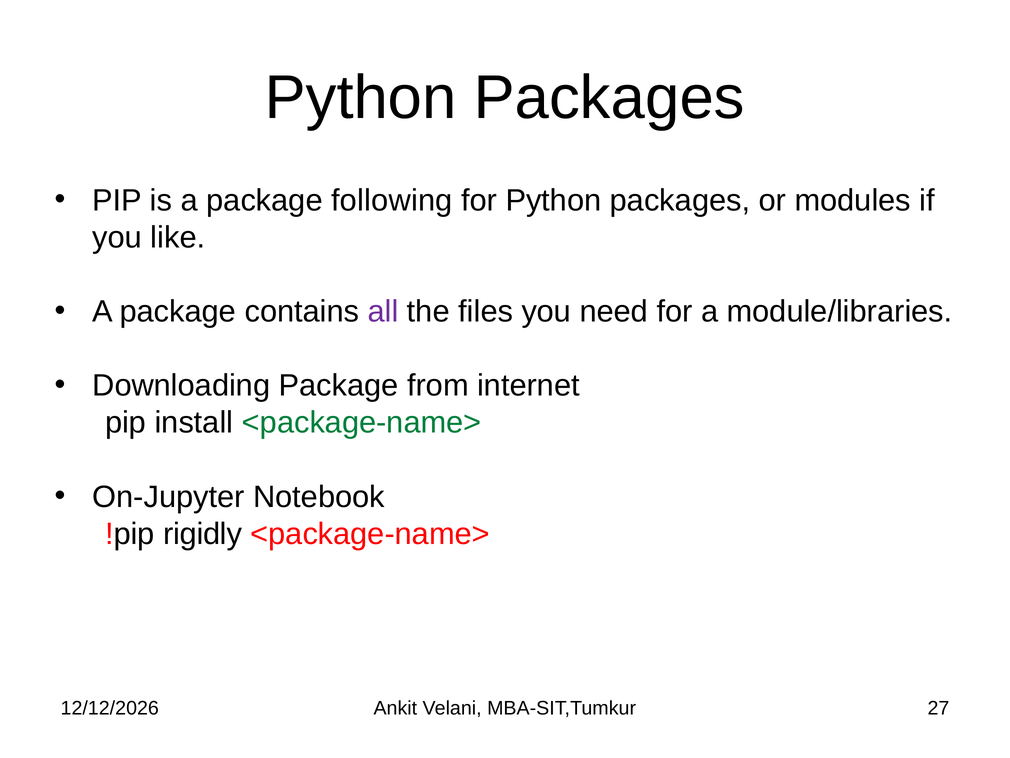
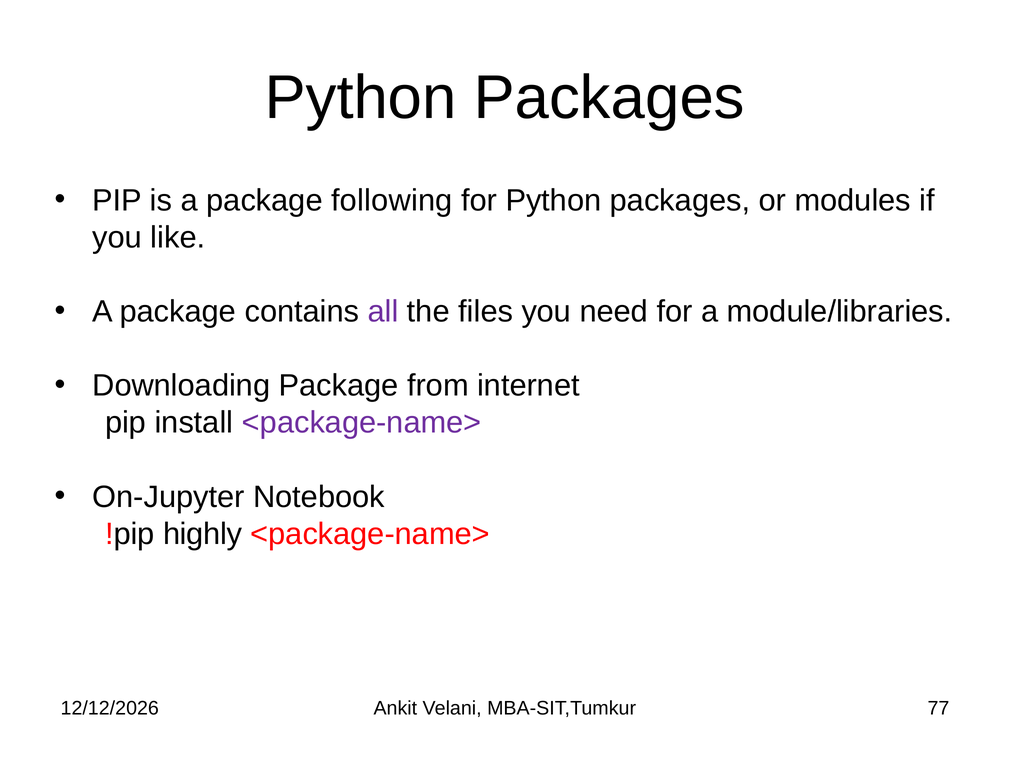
<package-name> colour: green -> purple (362, 422)
rigidly: rigidly -> highly (203, 534)
27: 27 -> 77 (938, 708)
